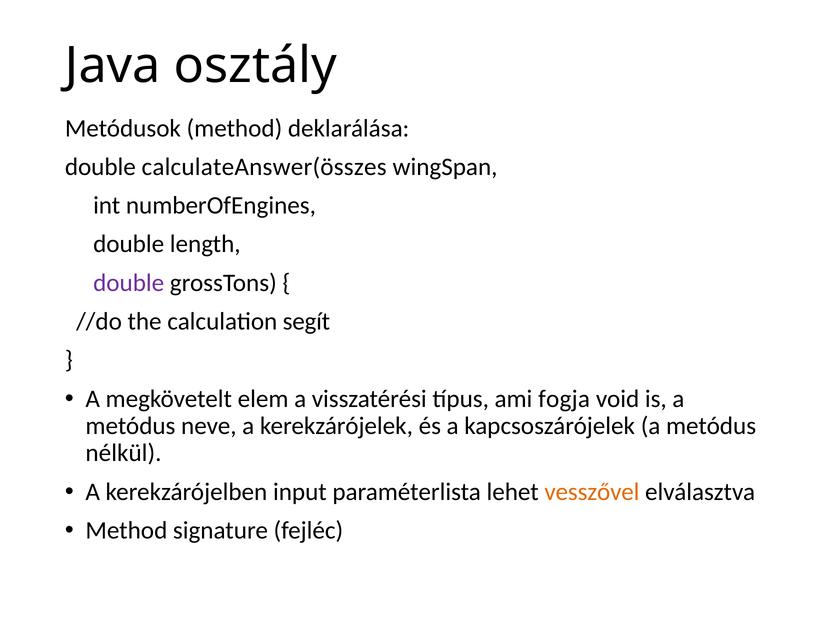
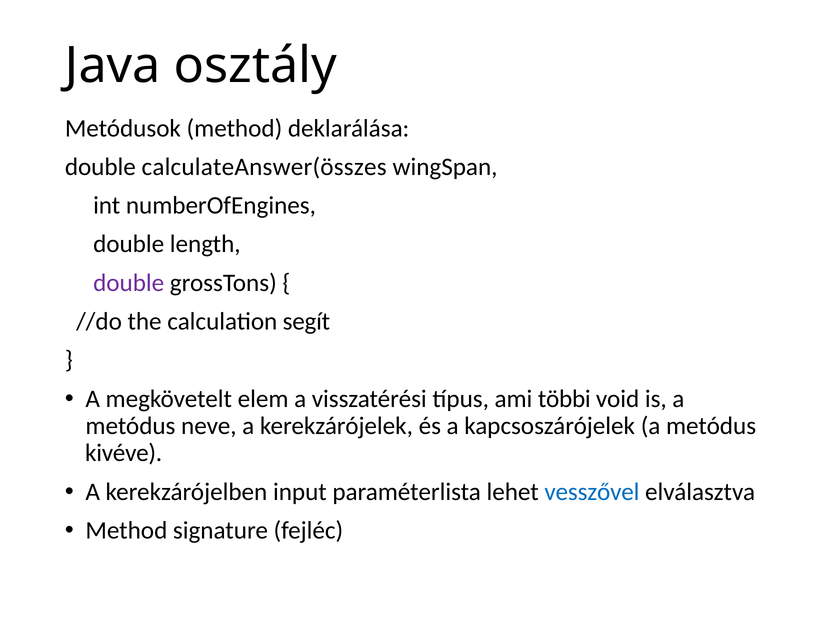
fogja: fogja -> többi (564, 399)
nélkül: nélkül -> kivéve (124, 453)
vesszővel colour: orange -> blue (592, 492)
